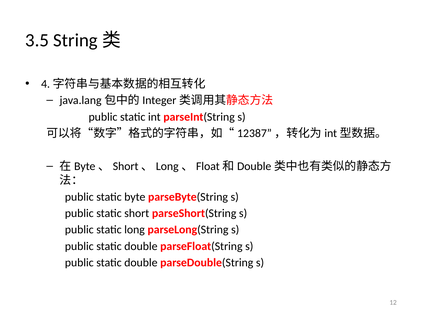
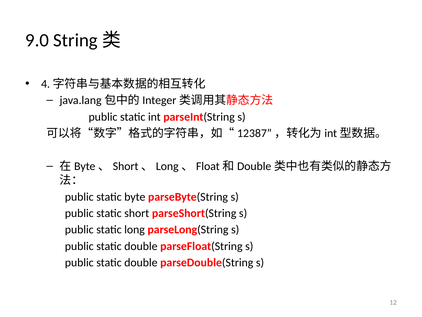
3.5: 3.5 -> 9.0 (37, 40)
